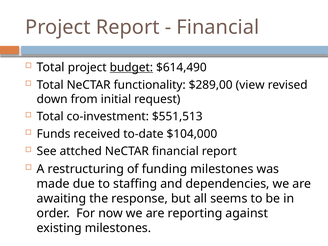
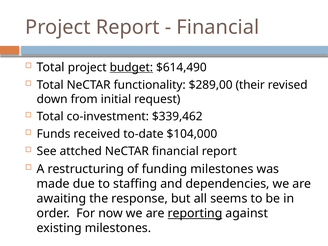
view: view -> their (250, 85)
$551,513: $551,513 -> $339,462 (177, 117)
reporting underline: none -> present (195, 213)
